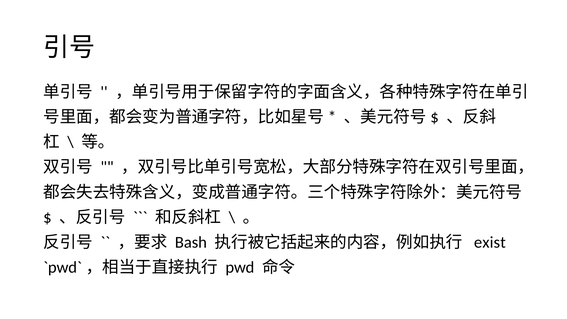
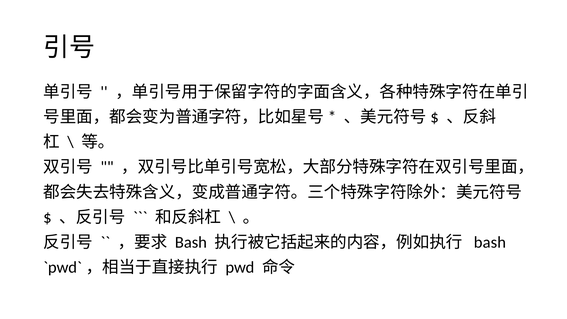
exist: exist -> bash (490, 242)
